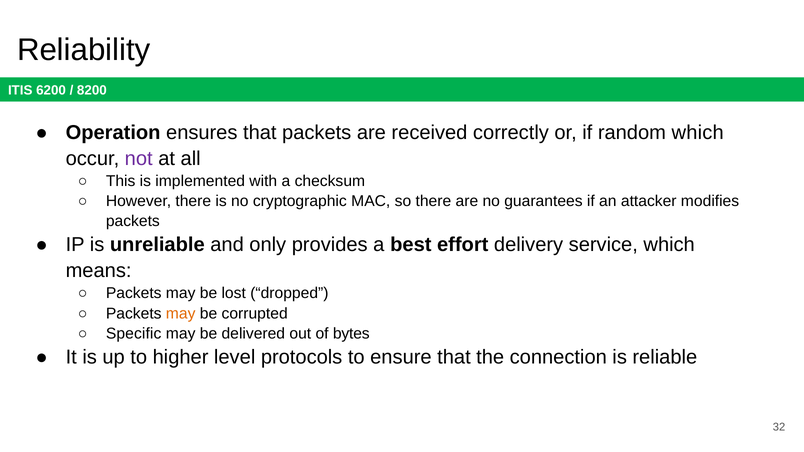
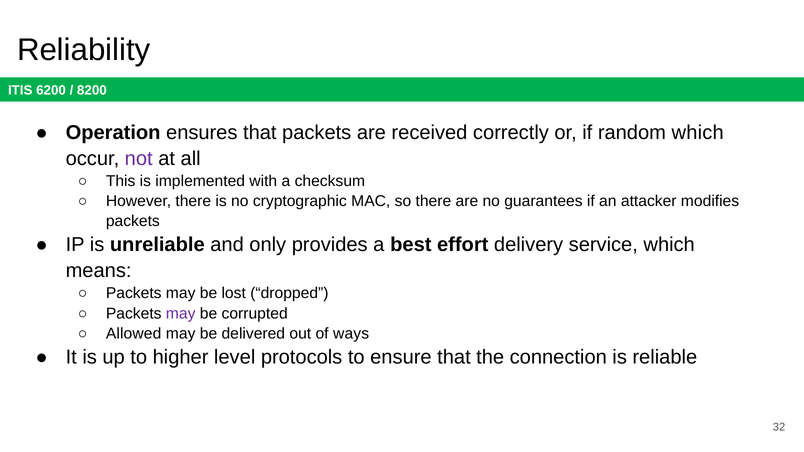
may colour: orange -> purple (181, 314)
Specific: Specific -> Allowed (134, 334)
bytes: bytes -> ways (351, 334)
